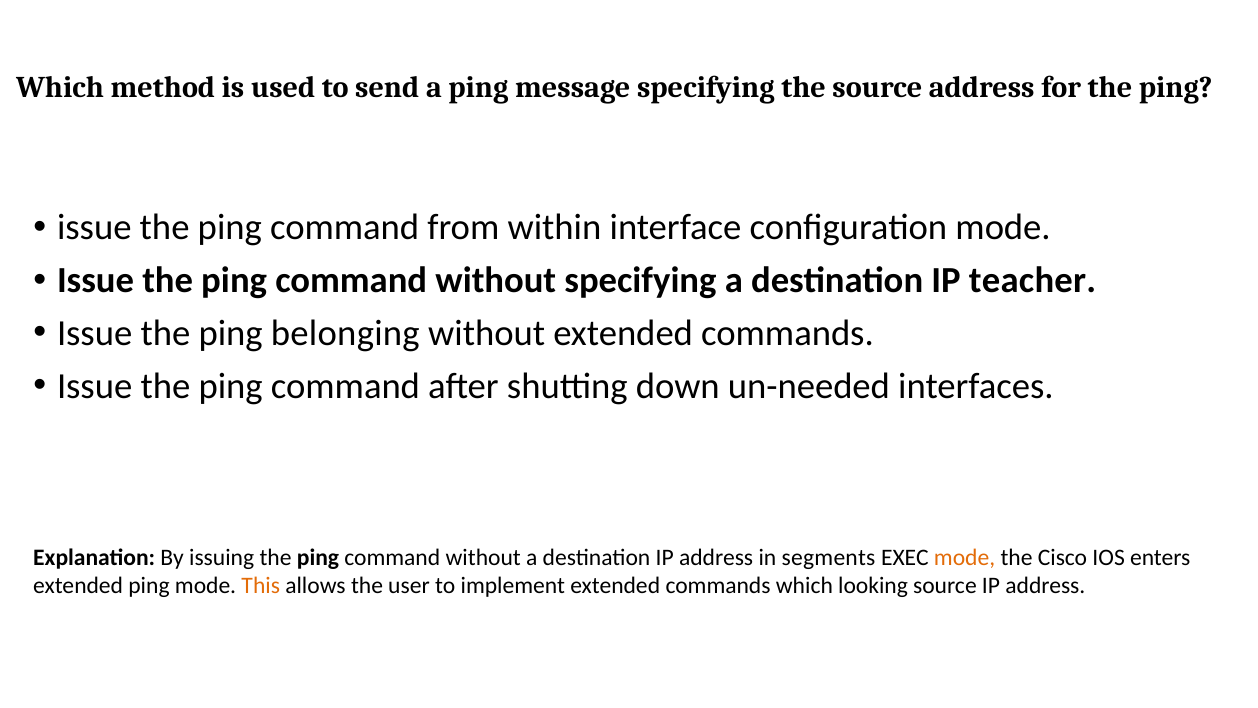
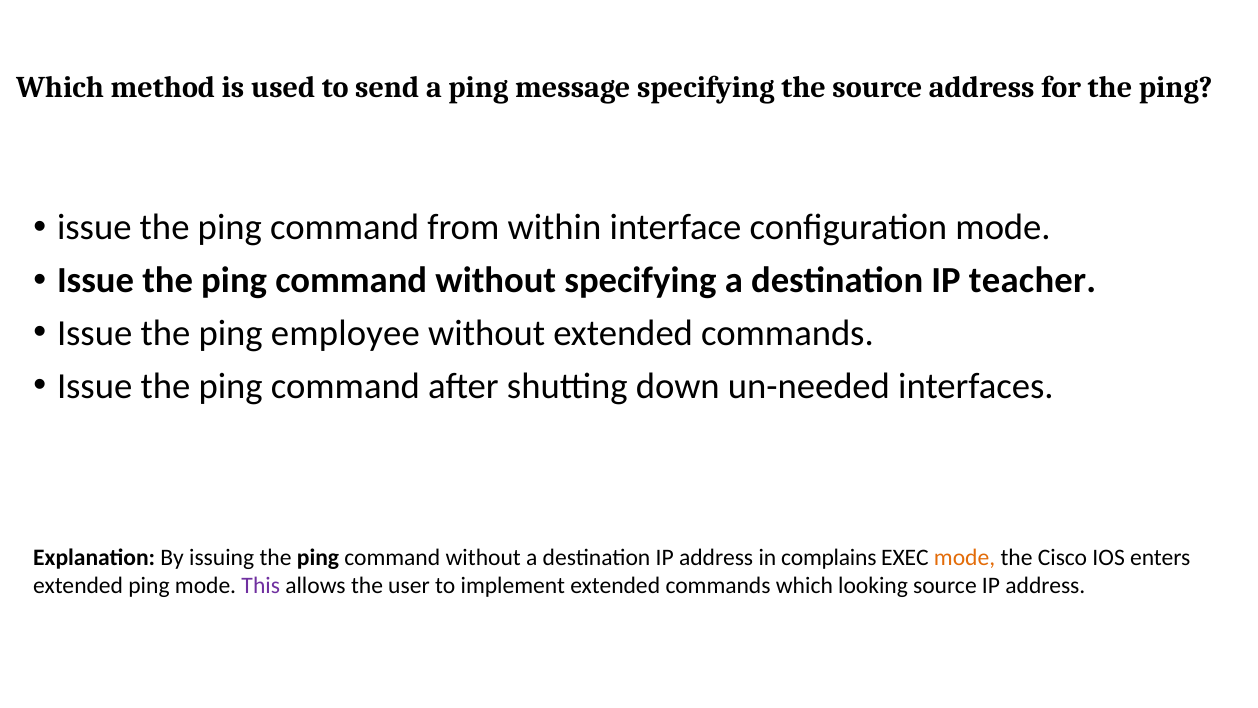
belonging: belonging -> employee (345, 333)
segments: segments -> complains (829, 557)
This colour: orange -> purple (261, 585)
